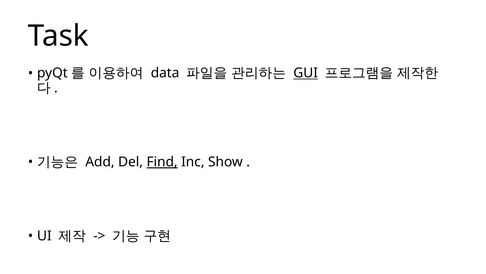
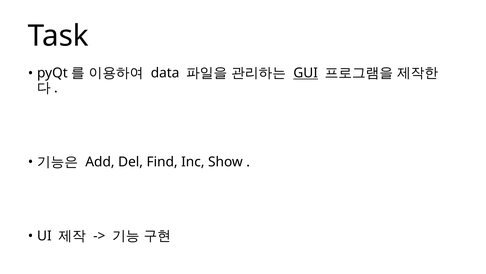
Find underline: present -> none (162, 162)
